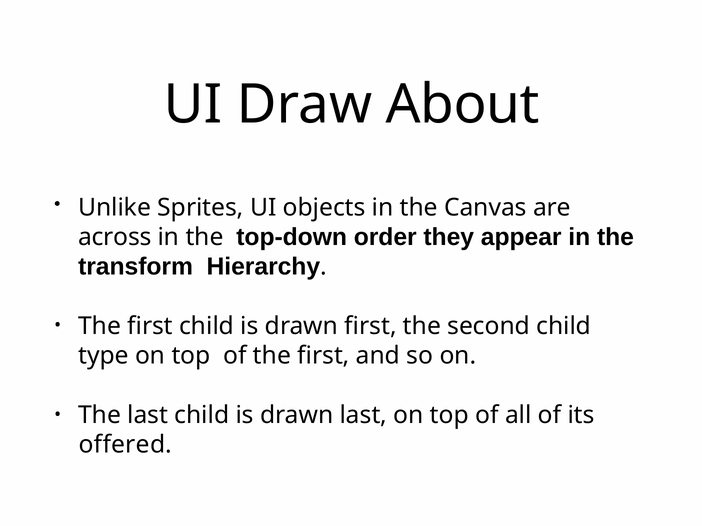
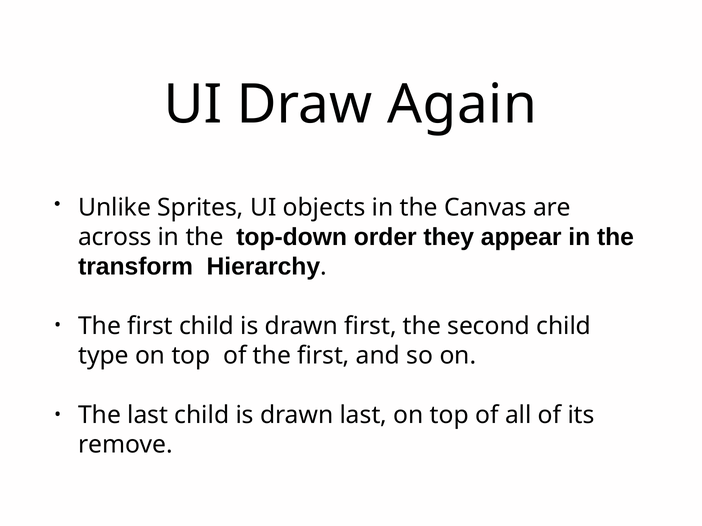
About: About -> Again (462, 105)
offered: offered -> remove (126, 445)
